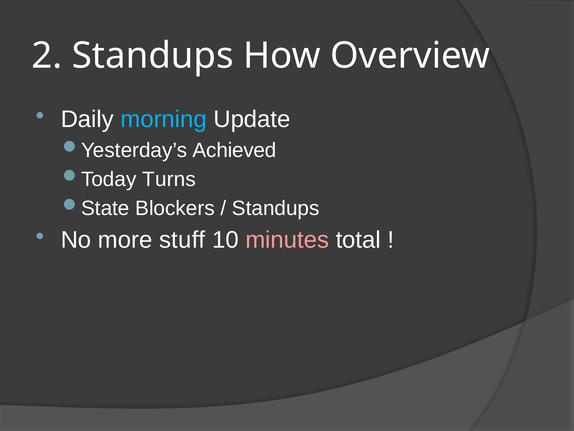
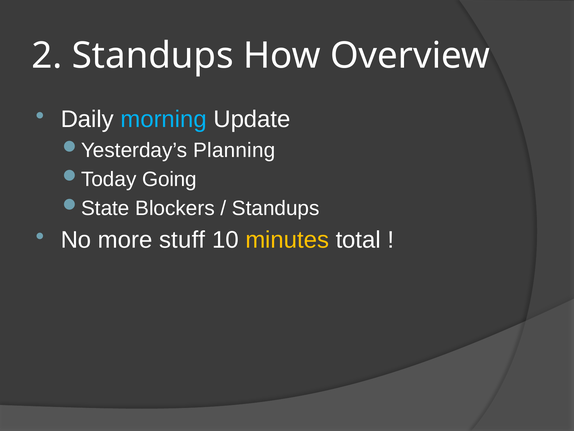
Achieved: Achieved -> Planning (234, 150)
Turns: Turns -> Going (169, 179)
minutes colour: pink -> yellow (287, 240)
